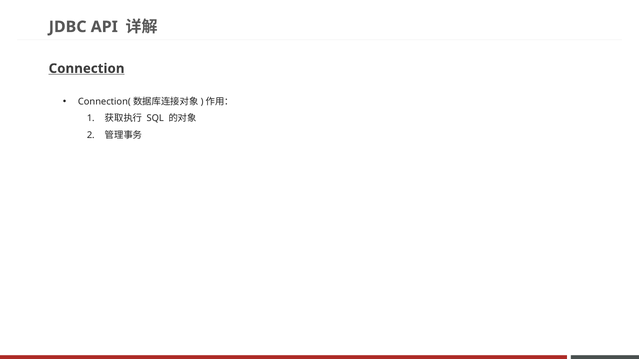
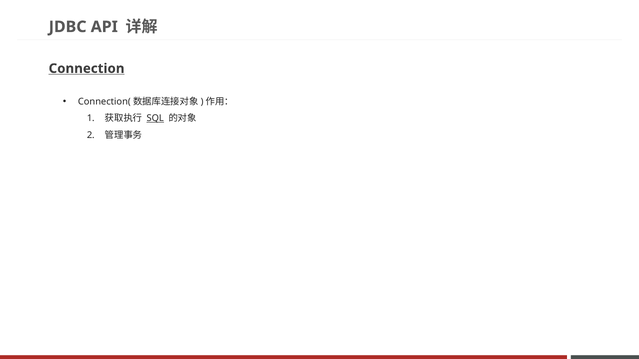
SQL underline: none -> present (155, 118)
